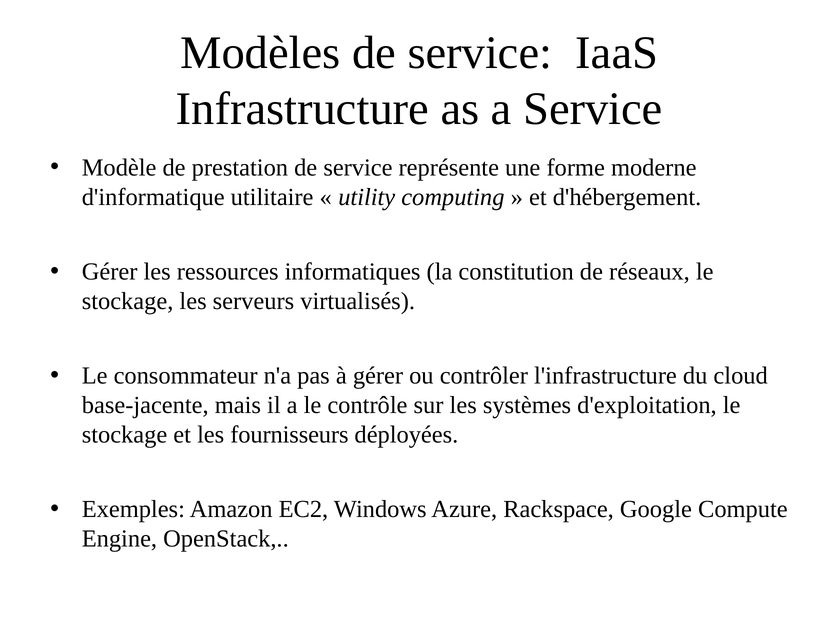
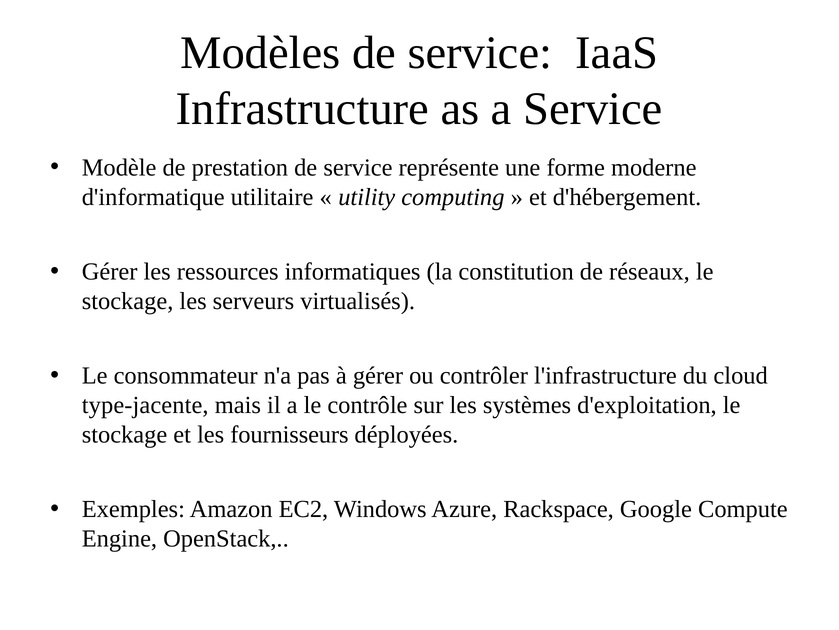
base-jacente: base-jacente -> type-jacente (145, 405)
